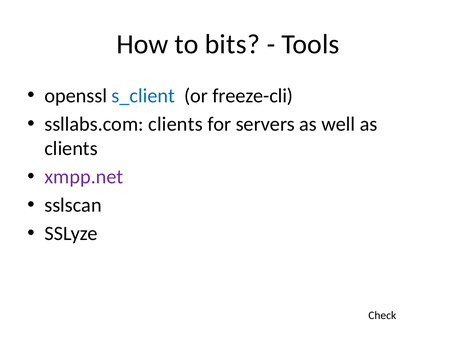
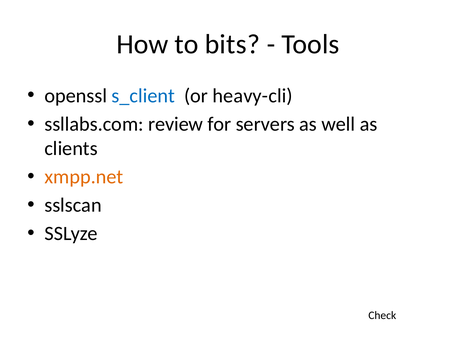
freeze-cli: freeze-cli -> heavy-cli (253, 96)
ssllabs.com clients: clients -> review (176, 124)
xmpp.net colour: purple -> orange (84, 177)
